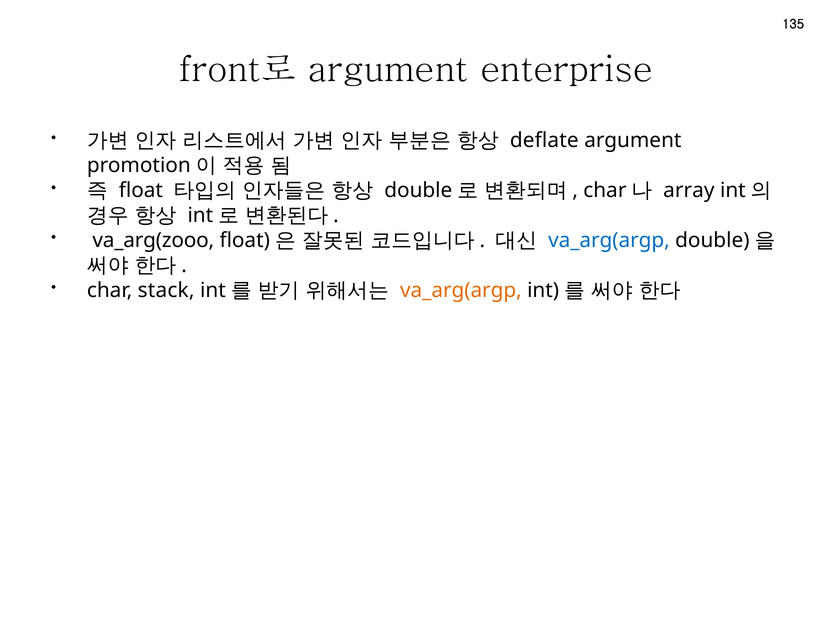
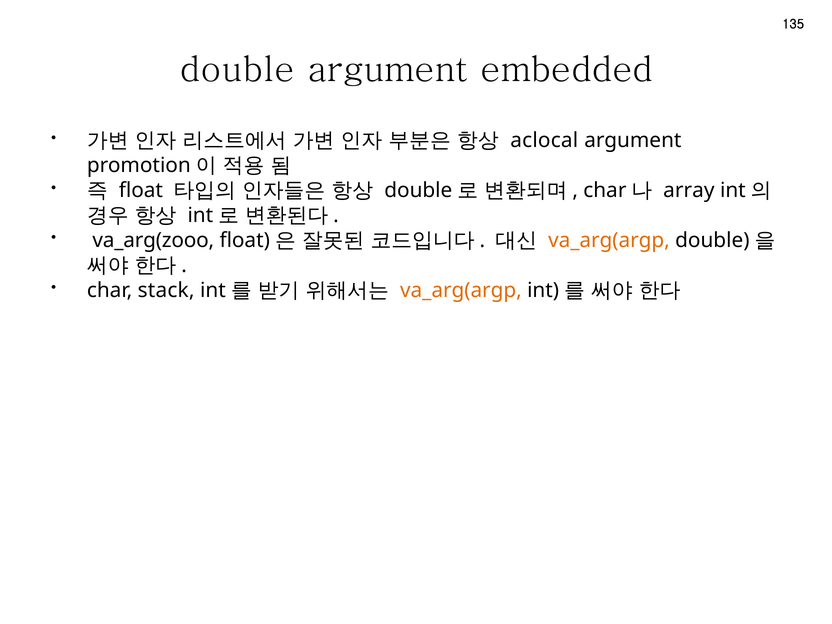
front로: front로 -> double (237, 70)
enterprise: enterprise -> embedded (567, 70)
deflate: deflate -> aclocal (544, 141)
va_arg(argp colour: blue -> orange (609, 240)
